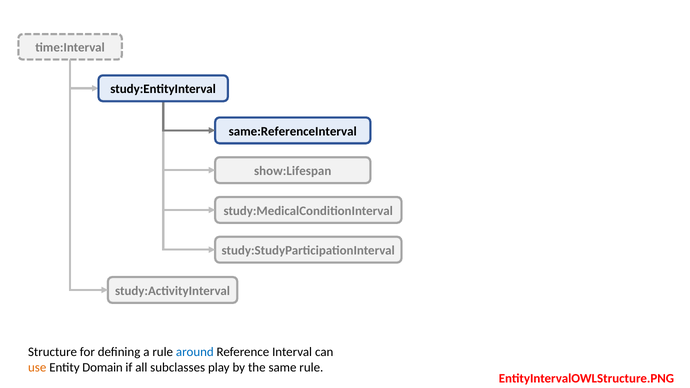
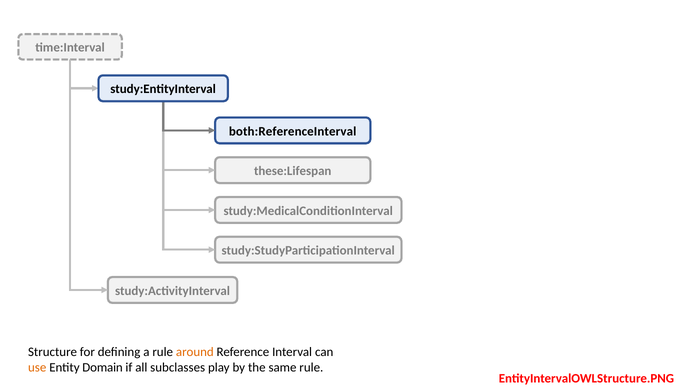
same:ReferenceInterval: same:ReferenceInterval -> both:ReferenceInterval (293, 131)
show:Lifespan: show:Lifespan -> these:Lifespan (293, 171)
around colour: blue -> orange (195, 352)
